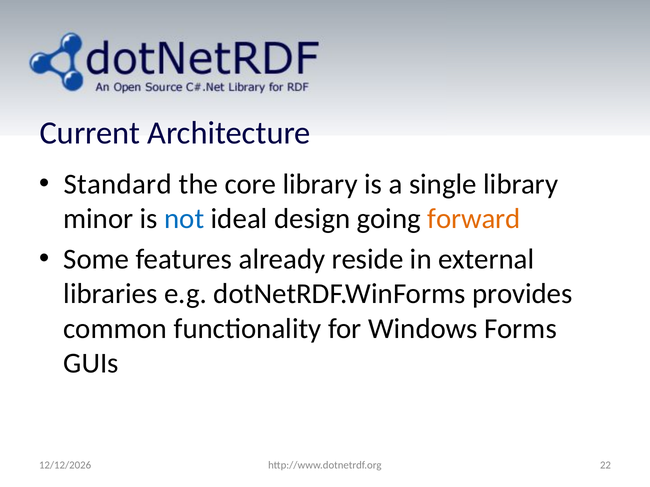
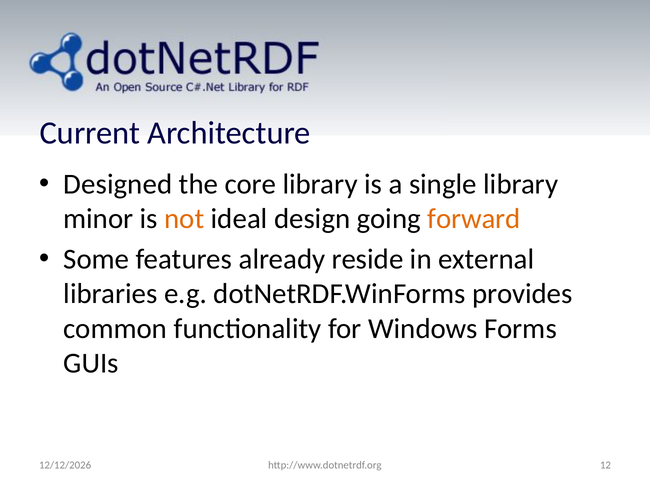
Standard: Standard -> Designed (118, 184)
not colour: blue -> orange (184, 219)
22: 22 -> 12 (606, 465)
